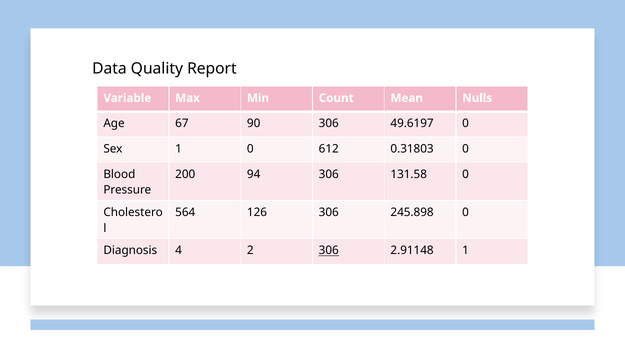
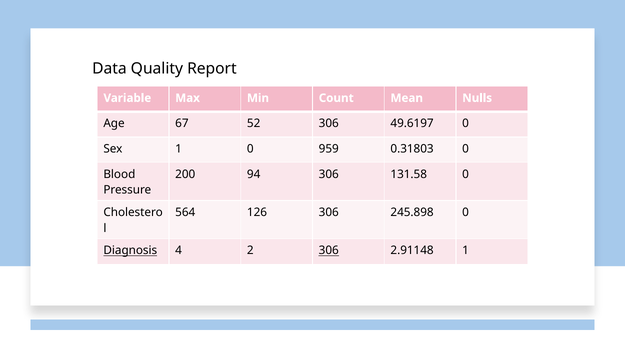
90: 90 -> 52 (254, 123)
612: 612 -> 959 (329, 149)
Diagnosis underline: none -> present (130, 250)
